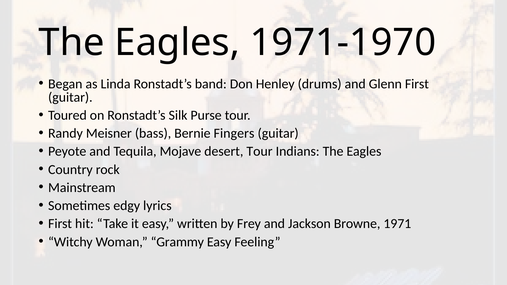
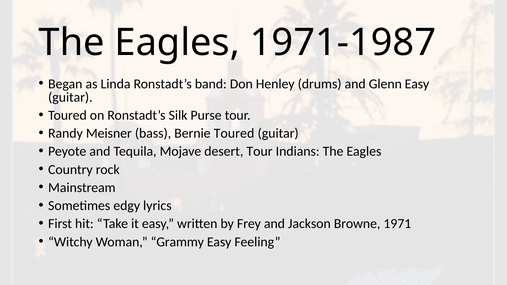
1971-1970: 1971-1970 -> 1971-1987 (343, 43)
Glenn First: First -> Easy (417, 84)
Bernie Fingers: Fingers -> Toured (234, 133)
